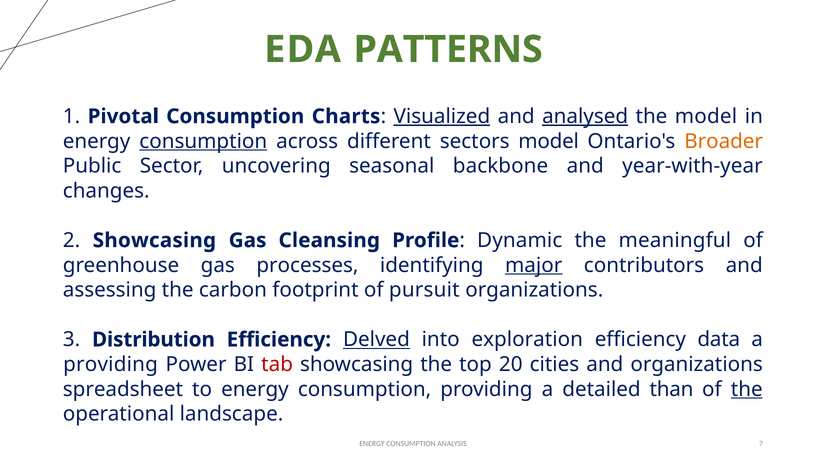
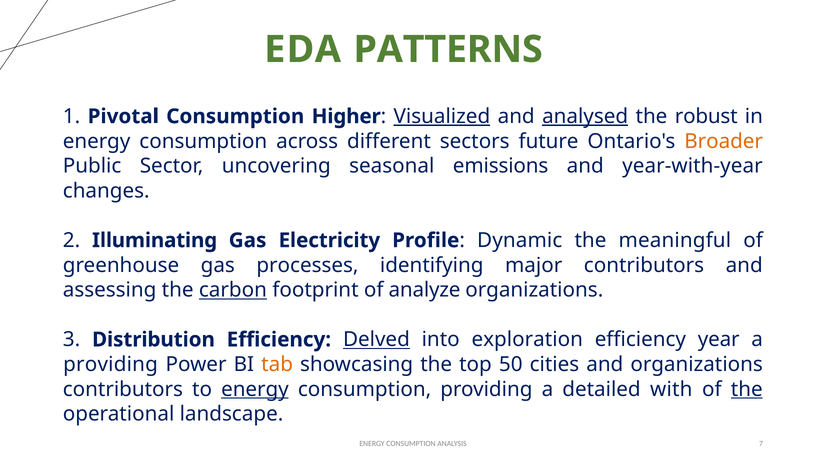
Charts: Charts -> Higher (346, 116)
the model: model -> robust (706, 116)
consumption underline: present -> none (203, 141)
sectors model: model -> future (549, 141)
backbone: backbone -> emissions (501, 166)
2 Showcasing: Showcasing -> Illuminating (155, 240)
Cleansing: Cleansing -> Electricity (329, 240)
major underline: present -> none (534, 265)
carbon underline: none -> present (233, 290)
pursuit: pursuit -> analyze (425, 290)
data: data -> year (719, 339)
tab colour: red -> orange (277, 364)
20: 20 -> 50 (511, 364)
spreadsheet: spreadsheet -> contributors (123, 389)
energy underline: none -> present (255, 389)
than: than -> with (671, 389)
